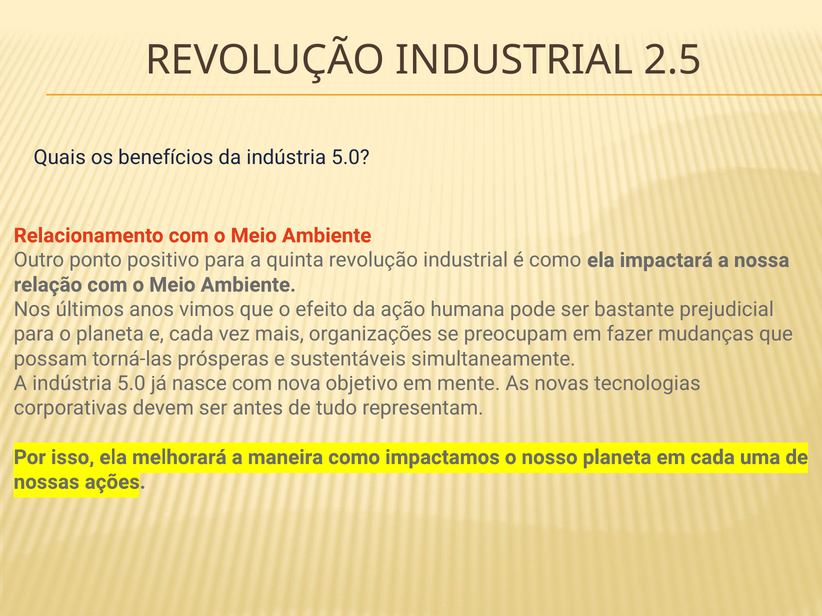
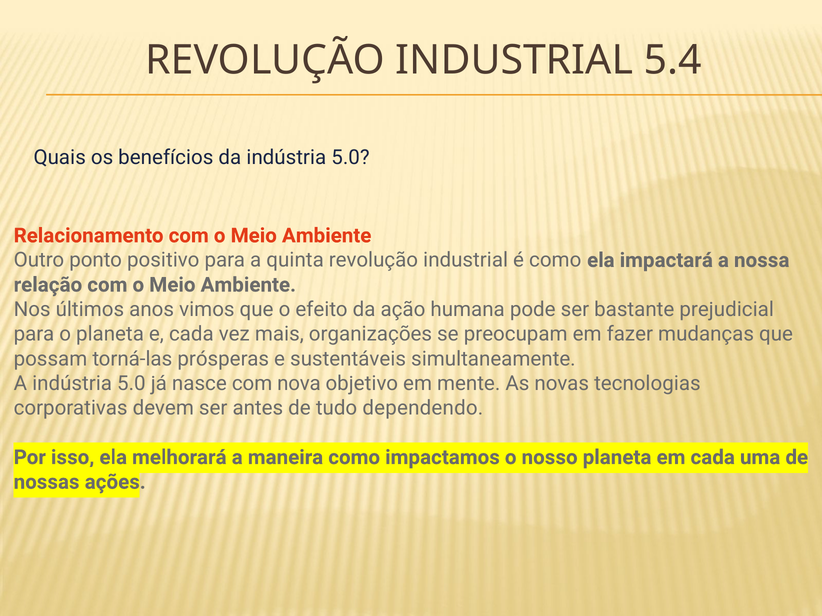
2.5: 2.5 -> 5.4 (673, 60)
representam: representam -> dependendo (423, 408)
